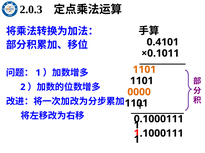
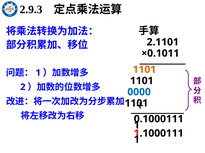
2.0.3: 2.0.3 -> 2.9.3 (31, 10)
0.4101: 0.4101 -> 2.1101 (163, 42)
0000 colour: orange -> blue (139, 92)
